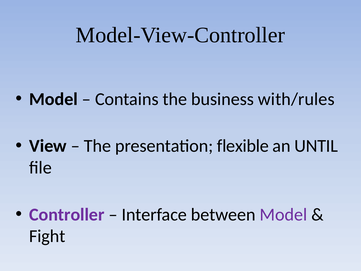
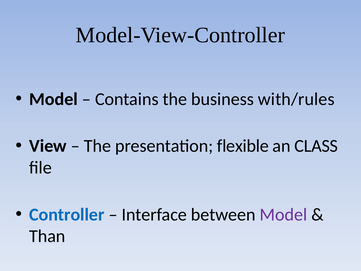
UNTIL: UNTIL -> CLASS (316, 146)
Controller colour: purple -> blue (67, 214)
Fight: Fight -> Than (47, 236)
